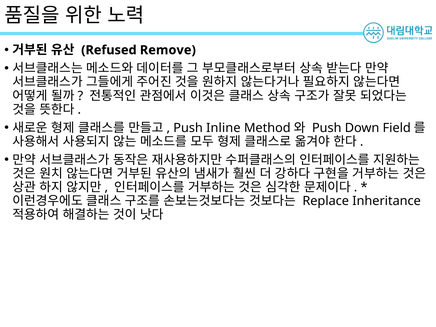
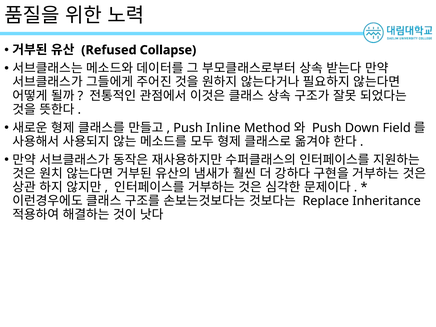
Remove: Remove -> Collapse (168, 50)
